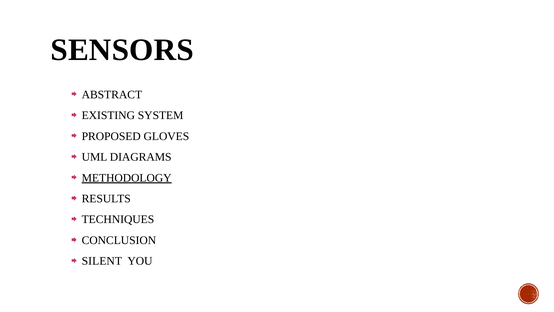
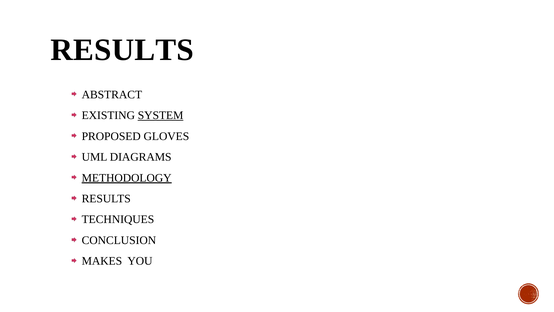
SENSORS: SENSORS -> RESULTS (122, 50)
SYSTEM underline: none -> present (161, 115)
SILENT: SILENT -> MAKES (102, 261)
